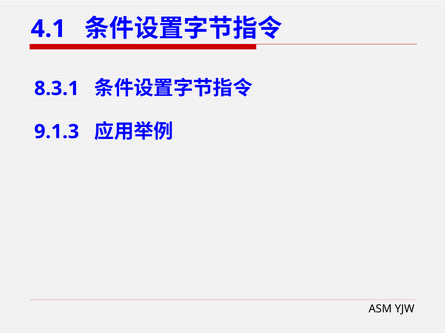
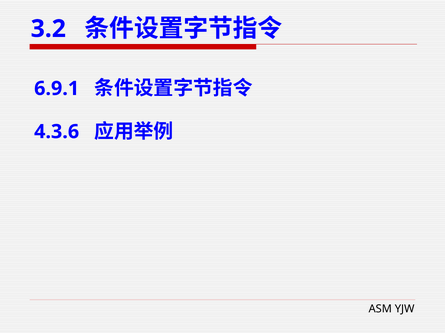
4.1: 4.1 -> 3.2 (48, 29)
8.3.1: 8.3.1 -> 6.9.1 (57, 89)
9.1.3: 9.1.3 -> 4.3.6 (57, 132)
